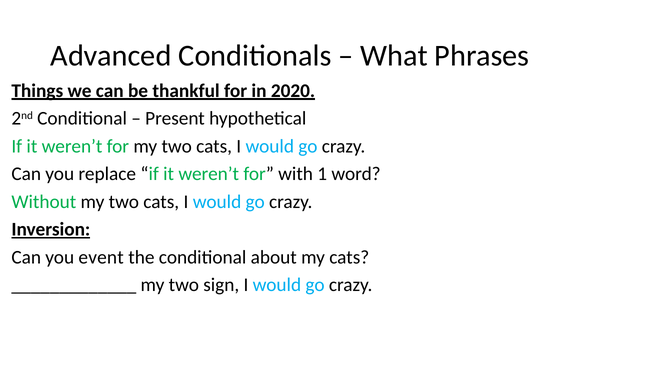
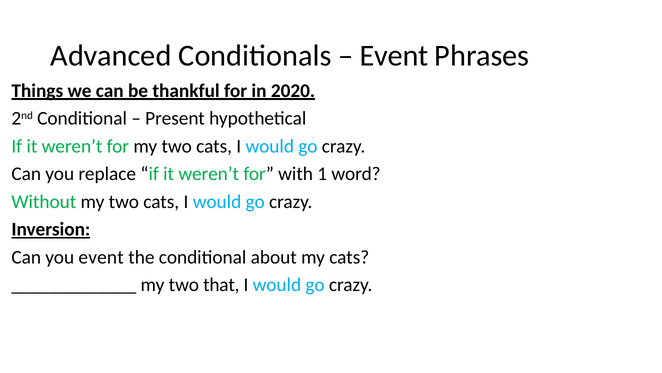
What: What -> Event (394, 56)
sign: sign -> that (221, 285)
